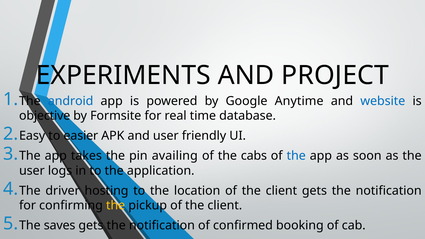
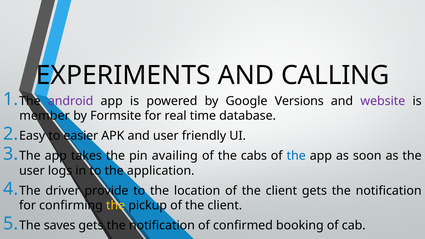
PROJECT: PROJECT -> CALLING (335, 76)
android colour: blue -> purple (71, 101)
Anytime: Anytime -> Versions (299, 101)
website colour: blue -> purple (383, 101)
objective: objective -> member (45, 116)
hosting: hosting -> provide (107, 191)
